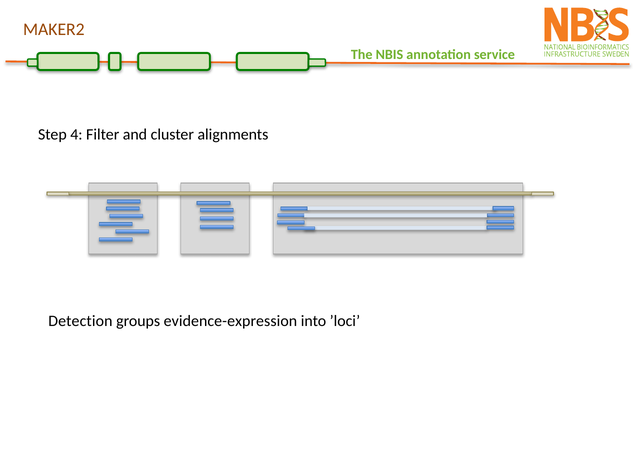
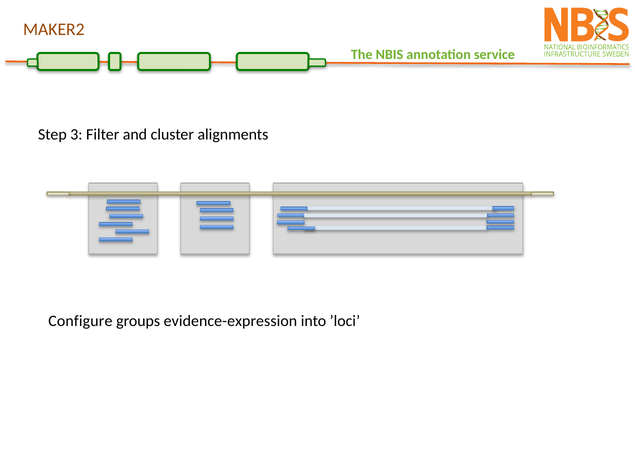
4: 4 -> 3 (76, 135)
Detection: Detection -> Configure (80, 321)
